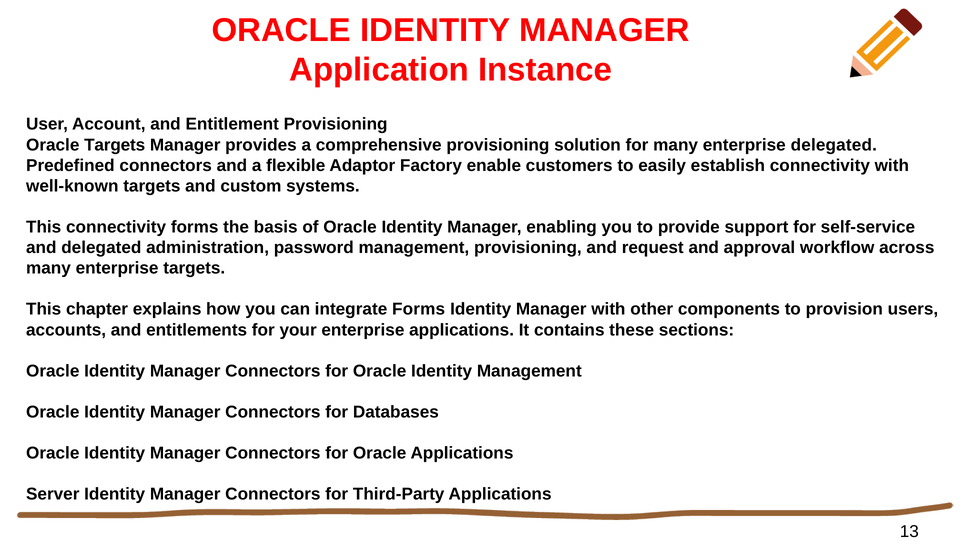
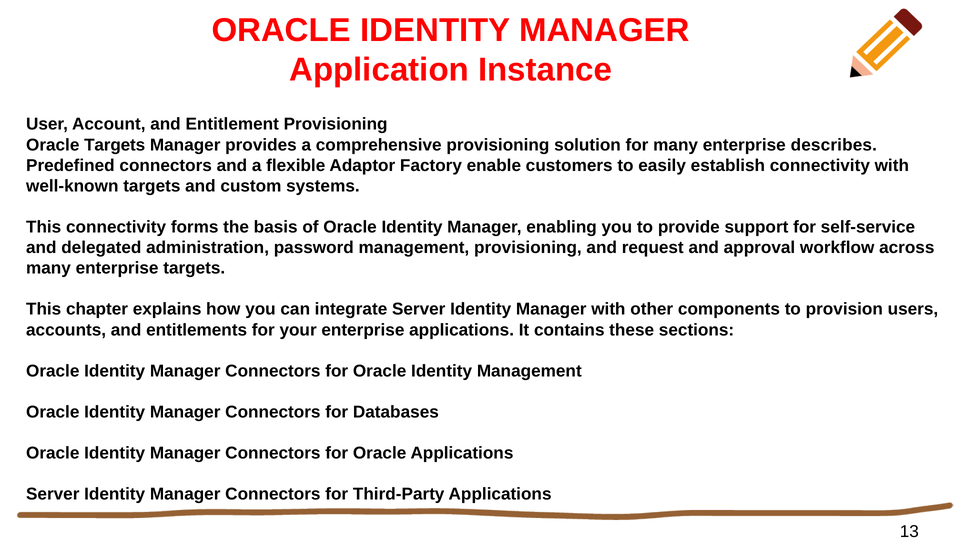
enterprise delegated: delegated -> describes (834, 145)
integrate Forms: Forms -> Server (419, 309)
